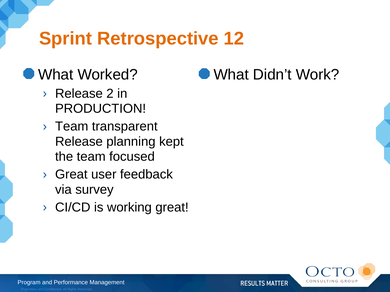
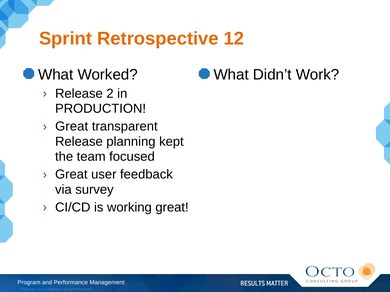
Team: Team -> Great (72, 127)
